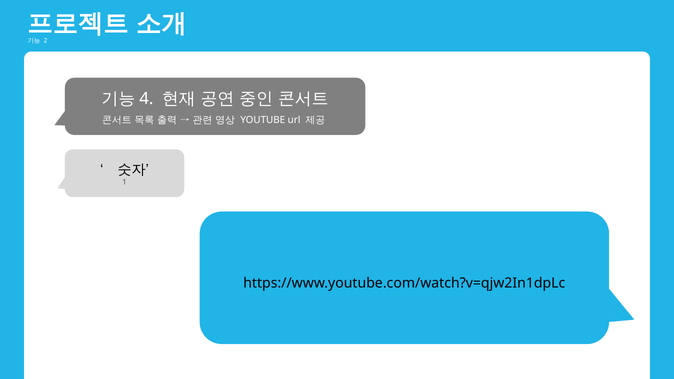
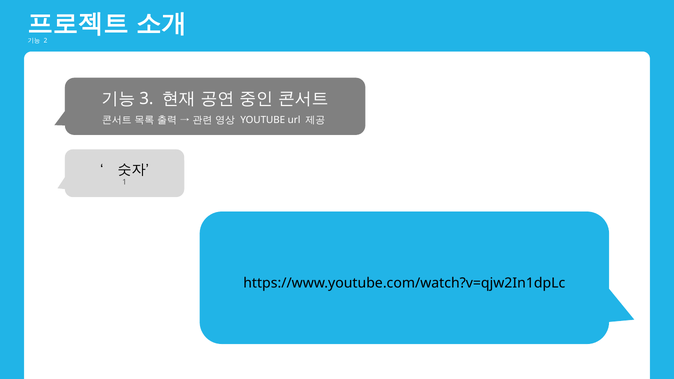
4: 4 -> 3 (146, 99)
